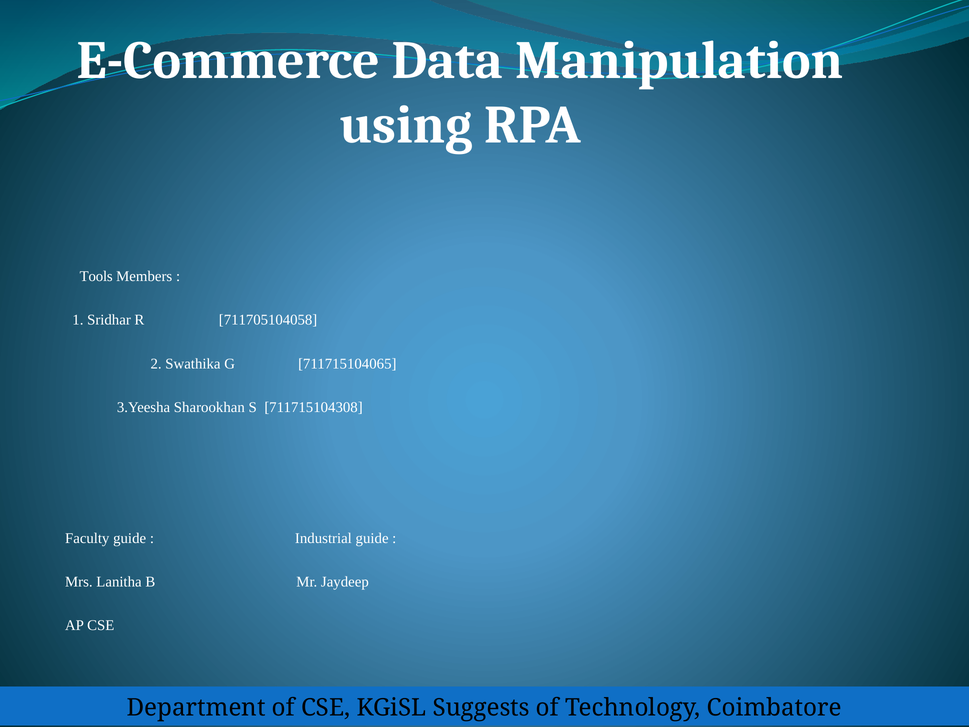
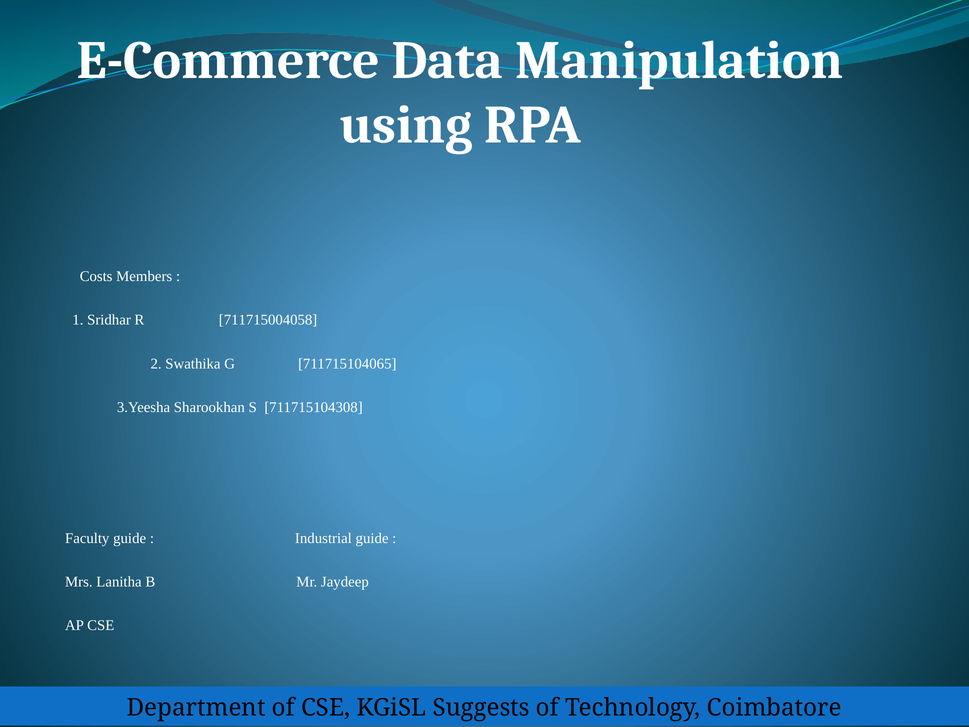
Tools: Tools -> Costs (96, 276)
711705104058: 711705104058 -> 711715004058 (268, 320)
